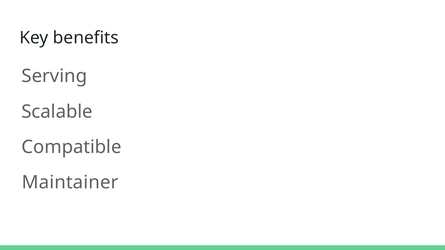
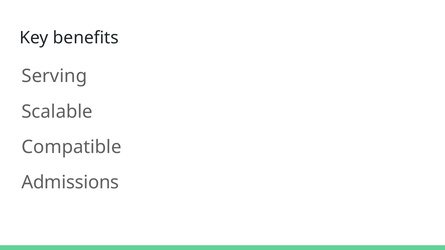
Maintainer: Maintainer -> Admissions (70, 183)
